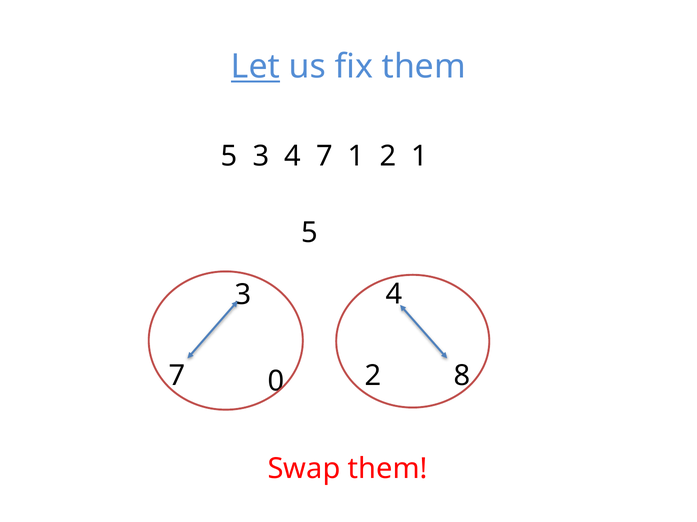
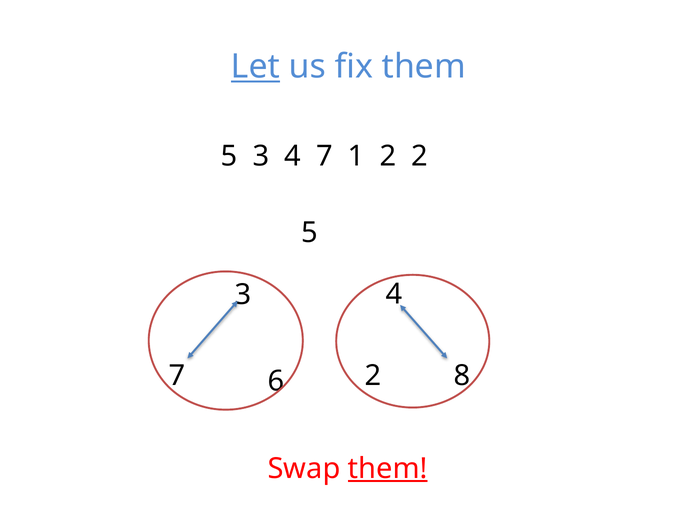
2 1: 1 -> 2 (420, 156)
0: 0 -> 6 (276, 382)
them underline: none -> present (388, 469)
